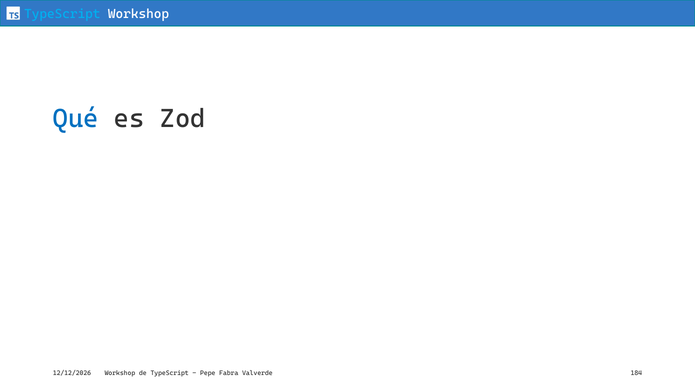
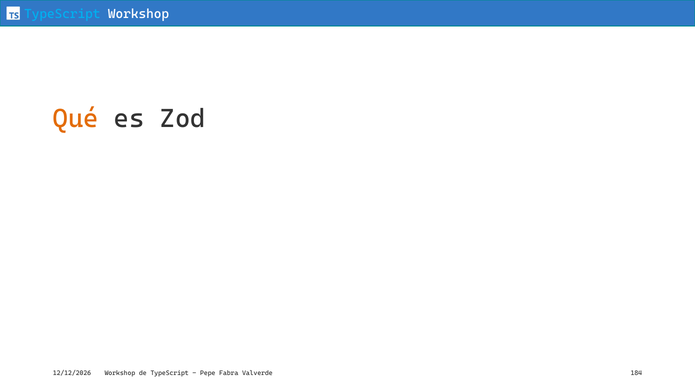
Qué colour: blue -> orange (76, 119)
